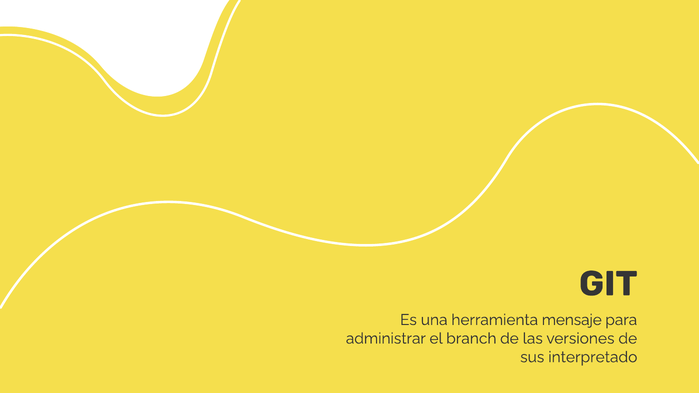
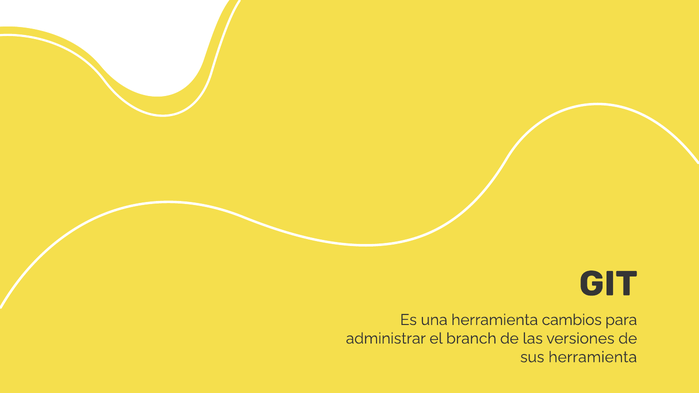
mensaje: mensaje -> cambios (572, 320)
sus interpretado: interpretado -> herramienta (593, 357)
